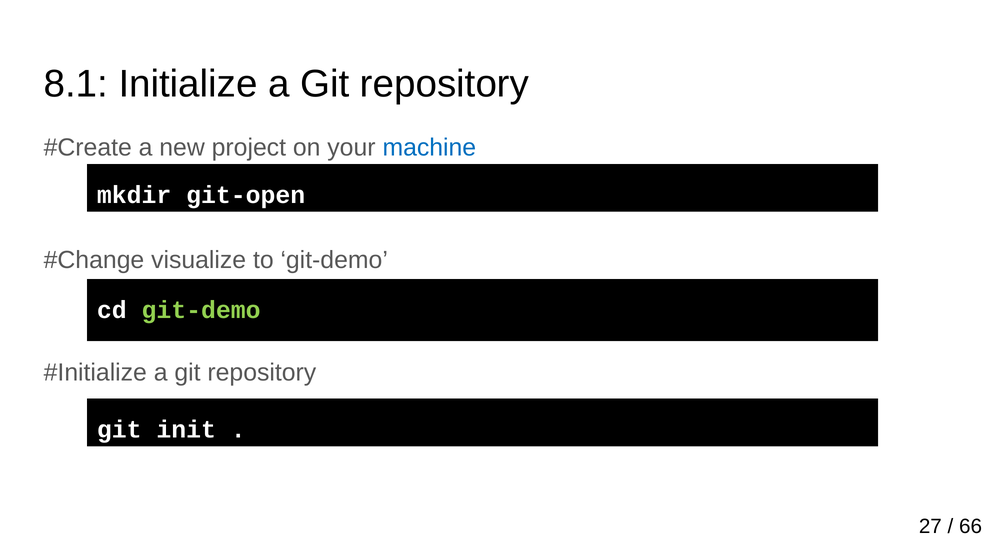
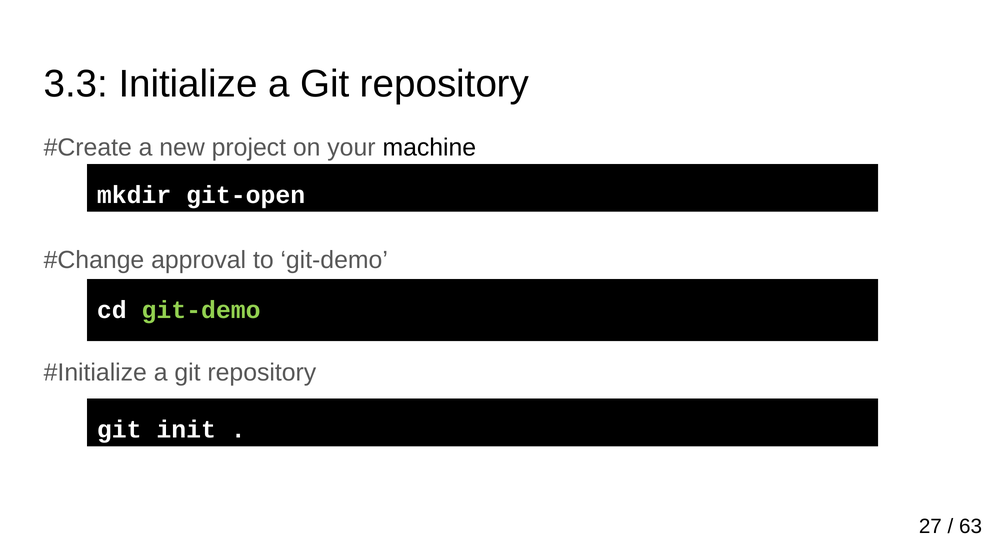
8.1: 8.1 -> 3.3 (76, 84)
machine colour: blue -> black (429, 148)
visualize: visualize -> approval (199, 260)
66: 66 -> 63 (971, 527)
